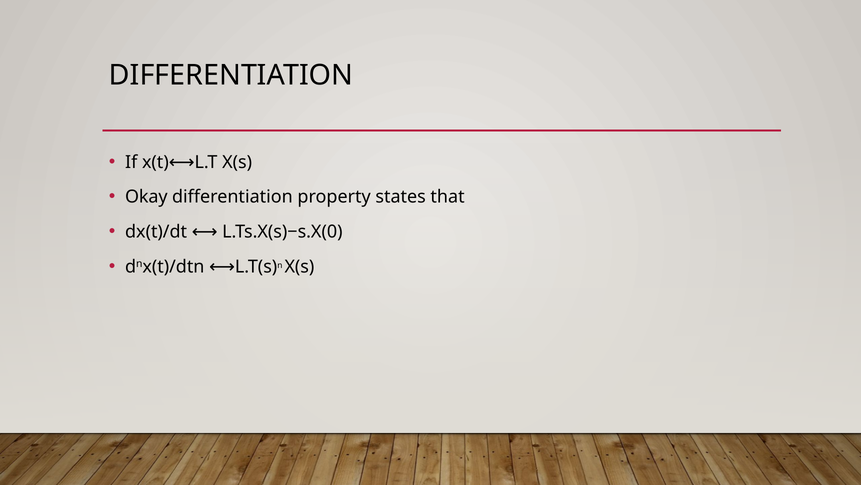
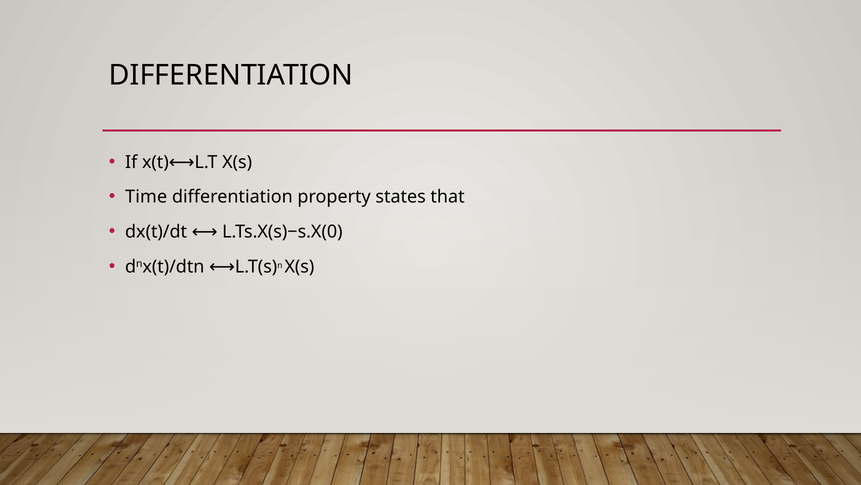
Okay: Okay -> Time (146, 197)
